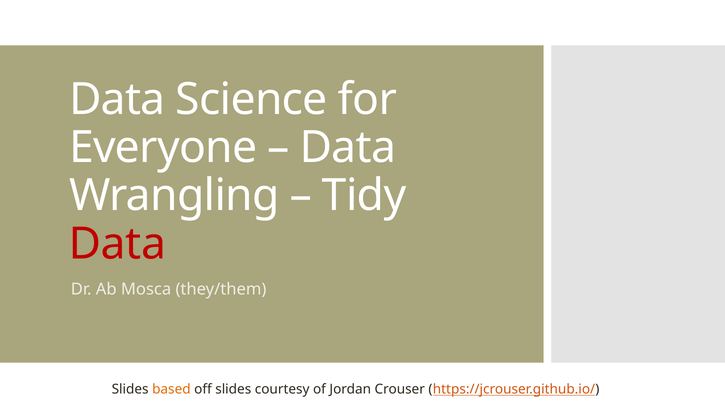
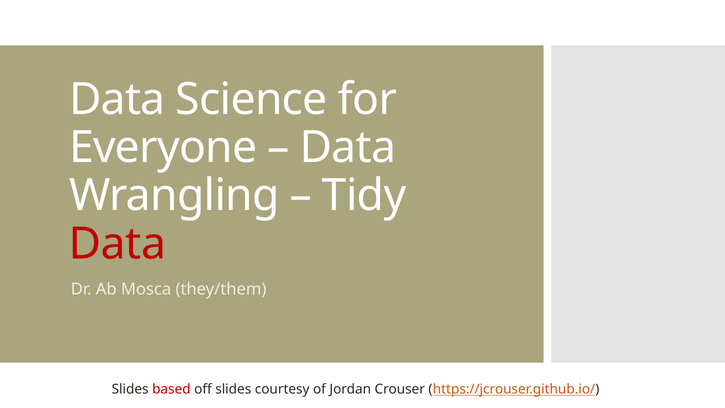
based colour: orange -> red (171, 389)
